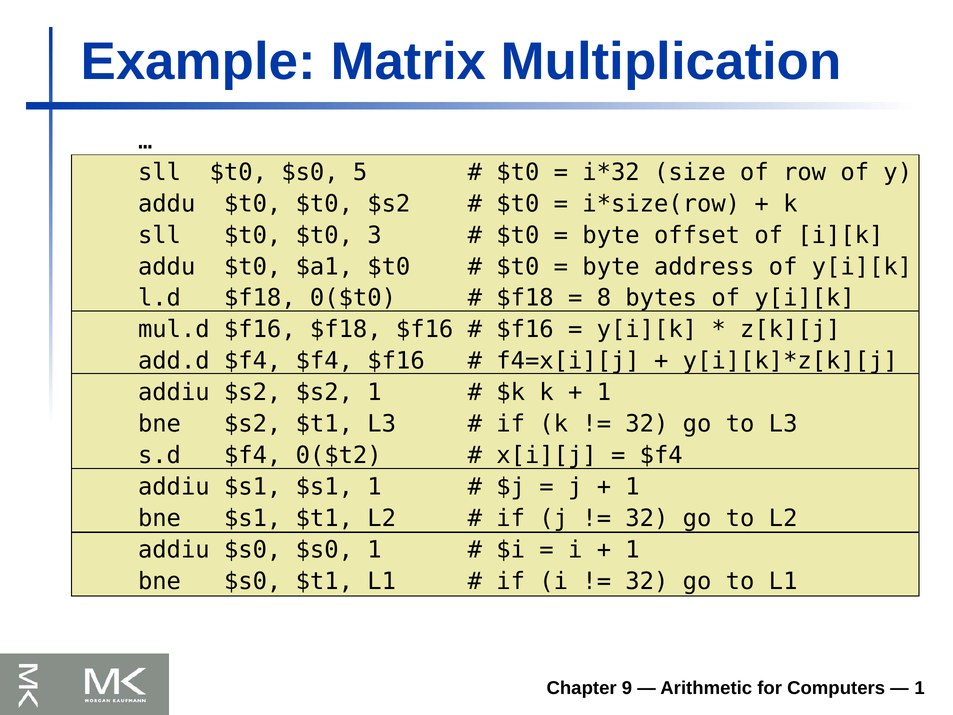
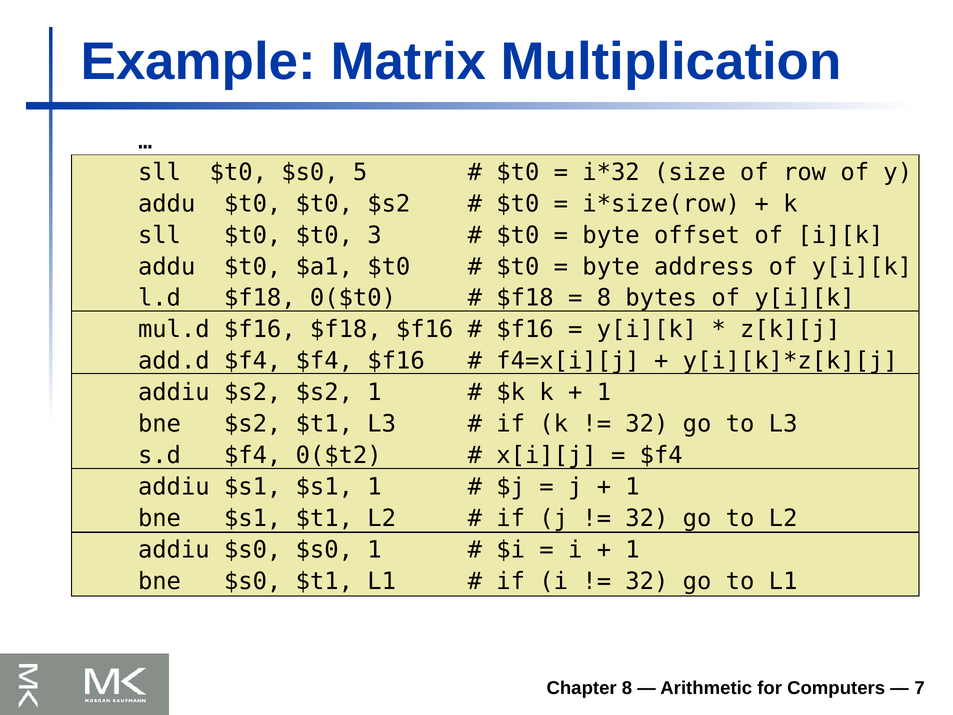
Chapter 9: 9 -> 8 (627, 688)
1: 1 -> 7 (920, 688)
